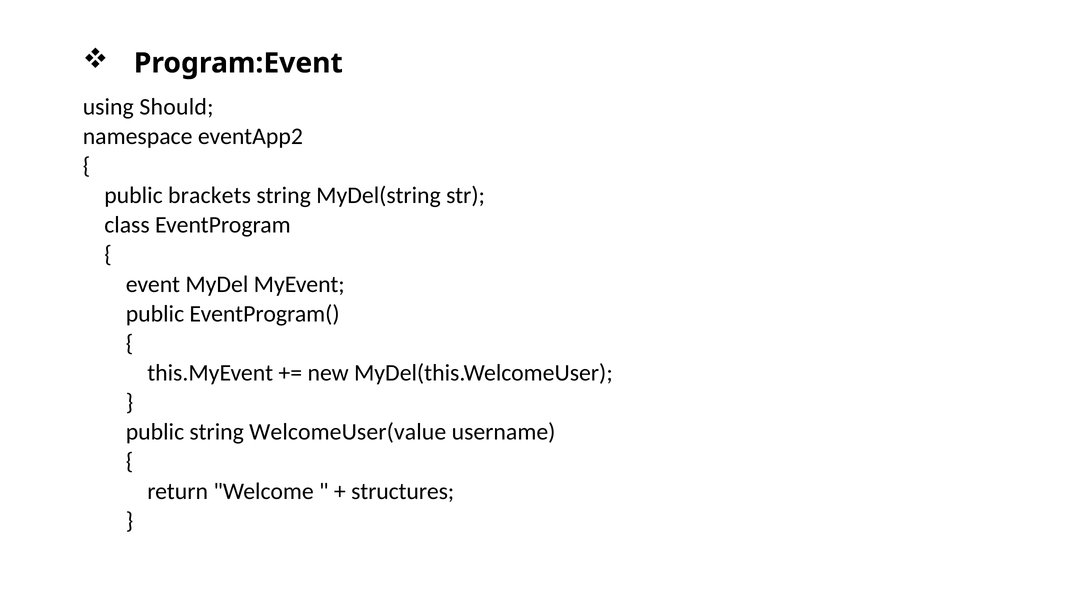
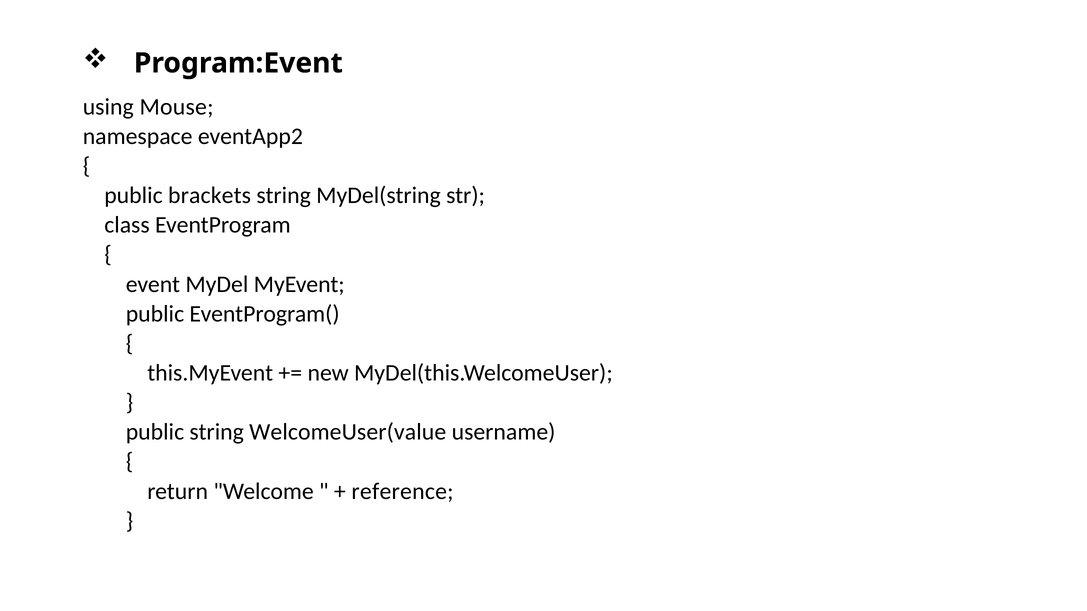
Should: Should -> Mouse (176, 107)
structures: structures -> reference (403, 492)
